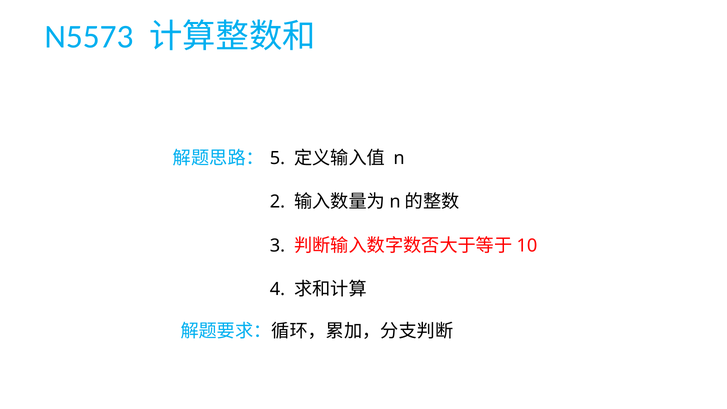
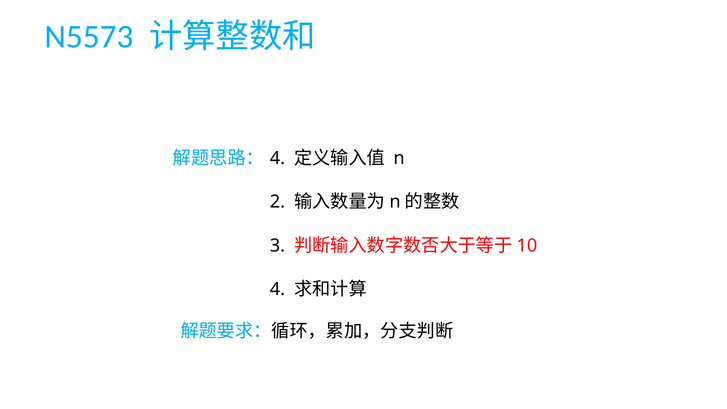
5: 5 -> 4 (277, 158)
